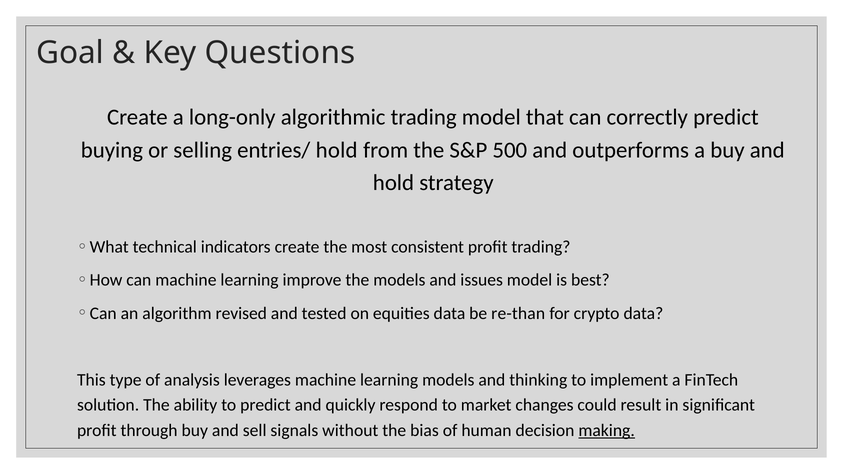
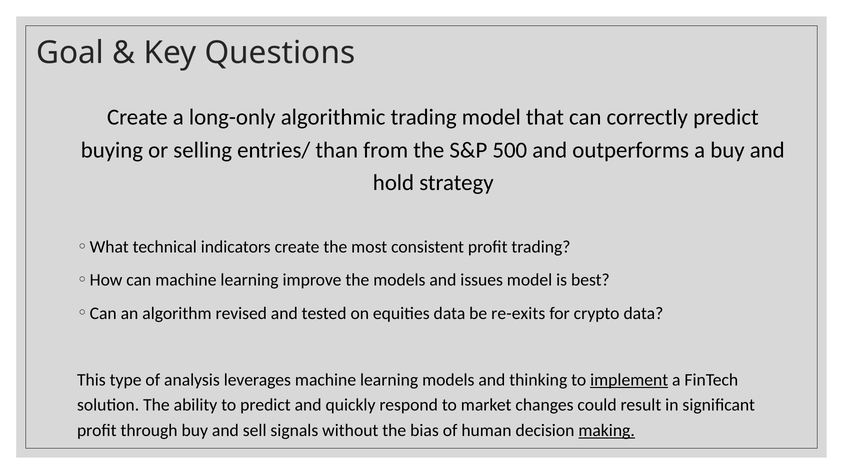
entries/ hold: hold -> than (337, 150)
re-than: re-than -> re-exits (518, 314)
implement underline: none -> present (629, 380)
